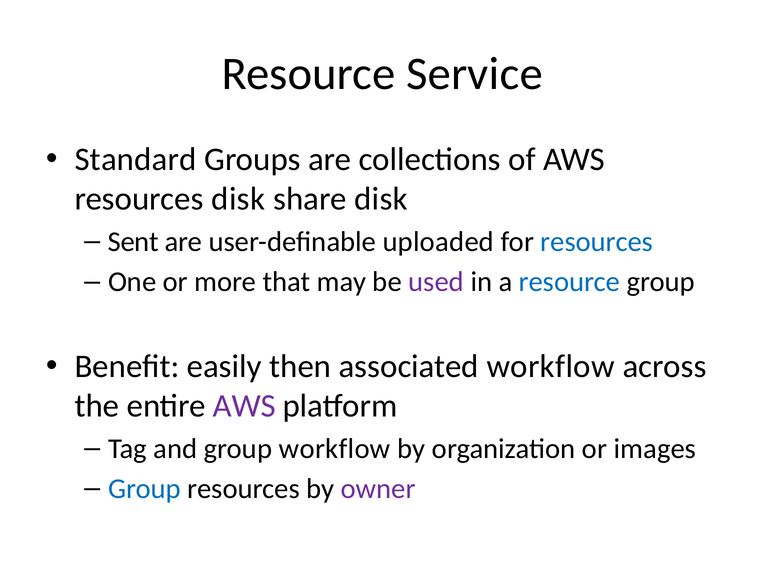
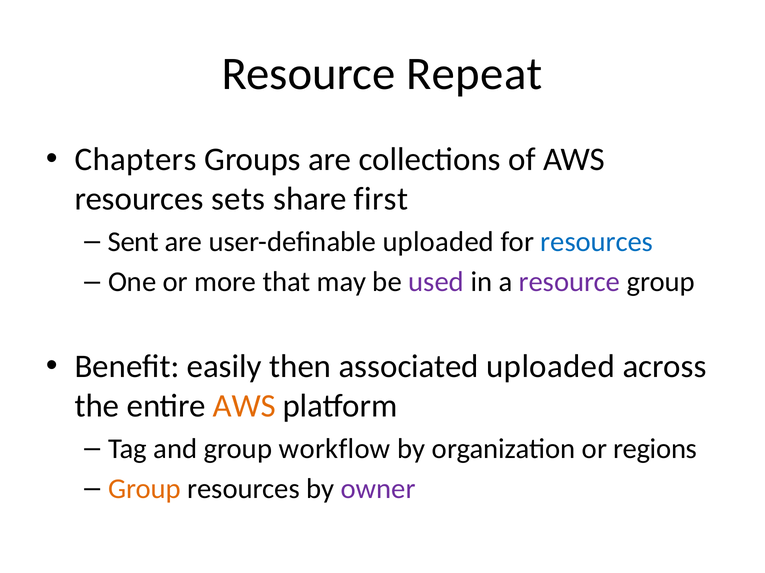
Service: Service -> Repeat (474, 74)
Standard: Standard -> Chapters (136, 160)
resources disk: disk -> sets (238, 199)
share disk: disk -> first (381, 199)
resource colour: blue -> purple (569, 282)
associated workflow: workflow -> uploaded (551, 367)
AWS colour: purple -> orange (244, 406)
images: images -> regions (655, 449)
Group colour: blue -> orange (145, 490)
